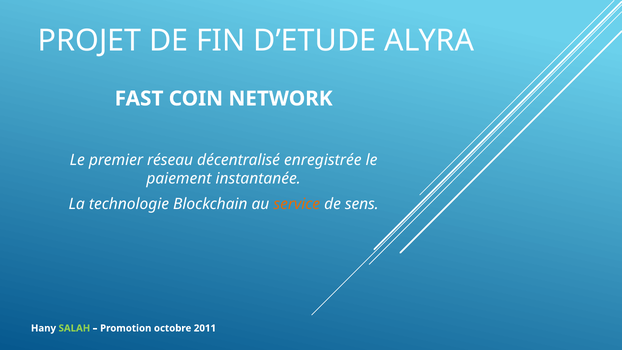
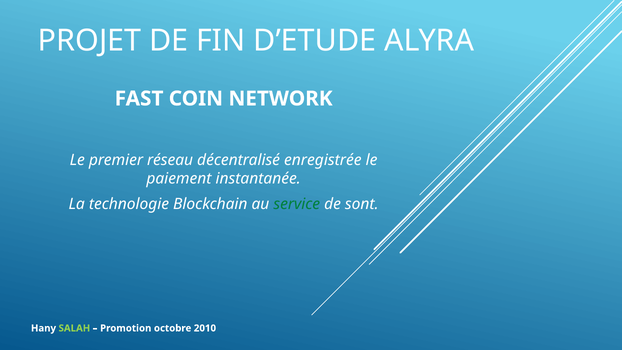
service colour: orange -> green (297, 204)
sens: sens -> sont (362, 204)
2011: 2011 -> 2010 (205, 328)
